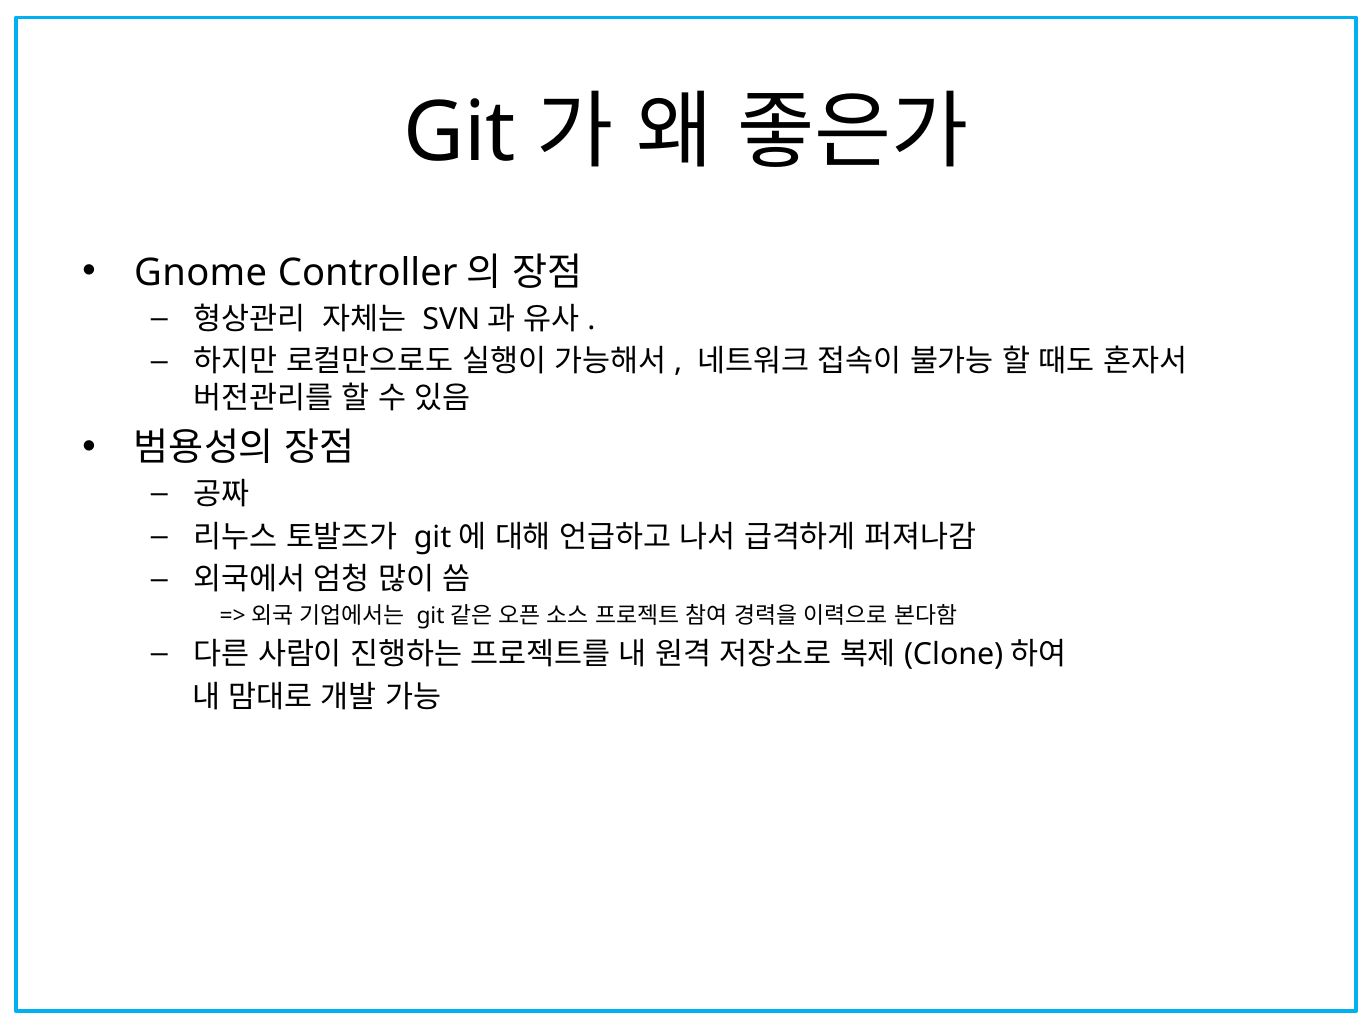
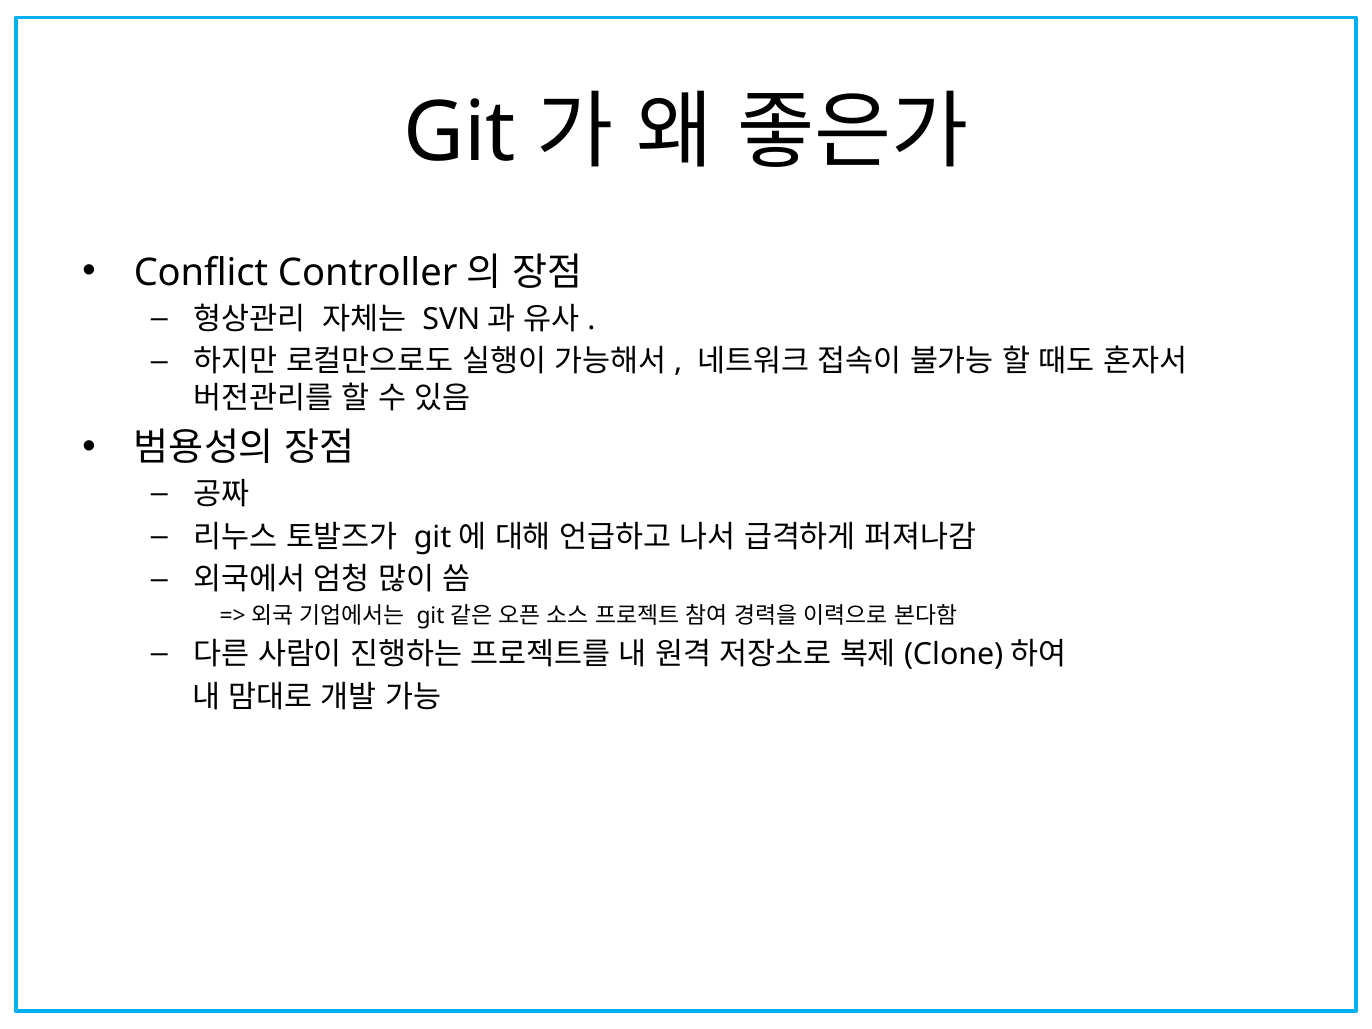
Gnome: Gnome -> Conflict (201, 273)
